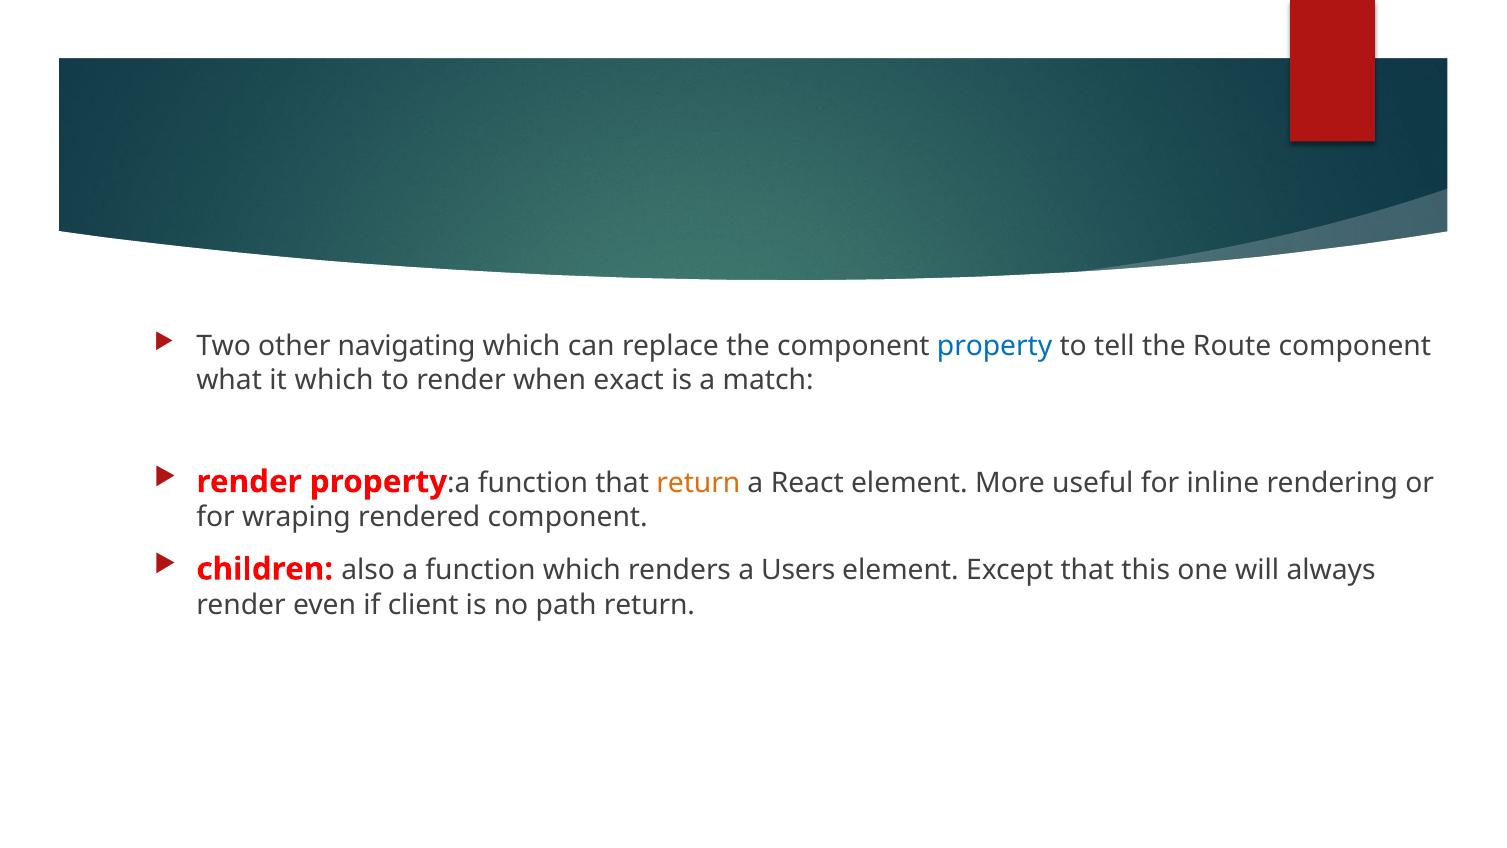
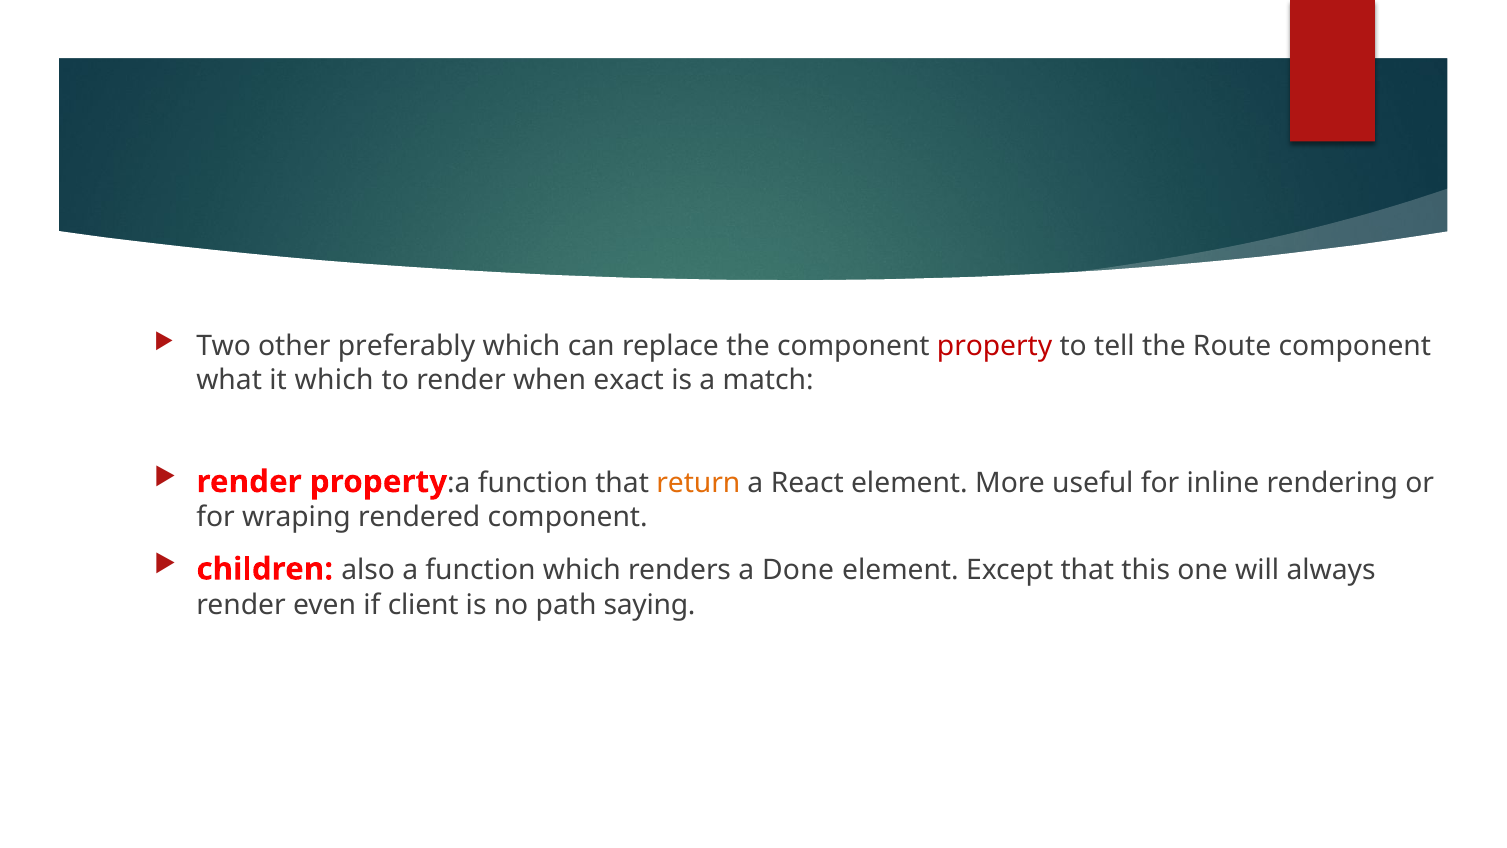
navigating: navigating -> preferably (406, 346)
property colour: blue -> red (995, 346)
Users: Users -> Done (798, 570)
path return: return -> saying (650, 605)
